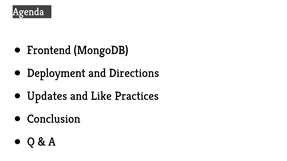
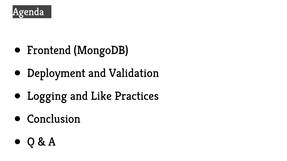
Directions: Directions -> Validation (134, 73)
Updates: Updates -> Logging (47, 96)
